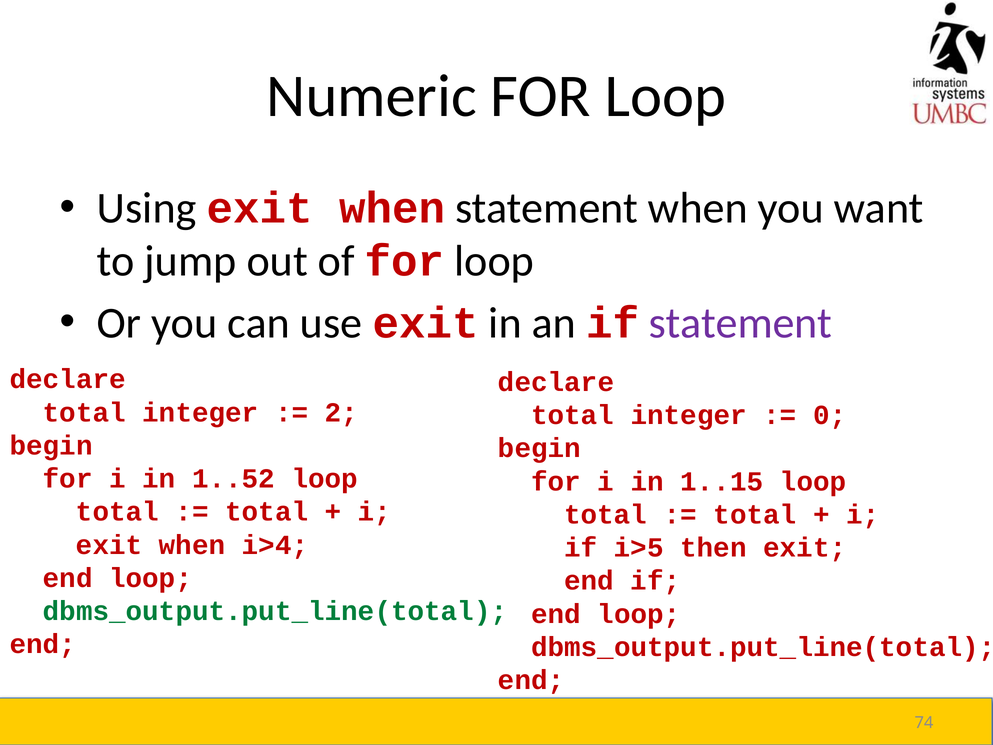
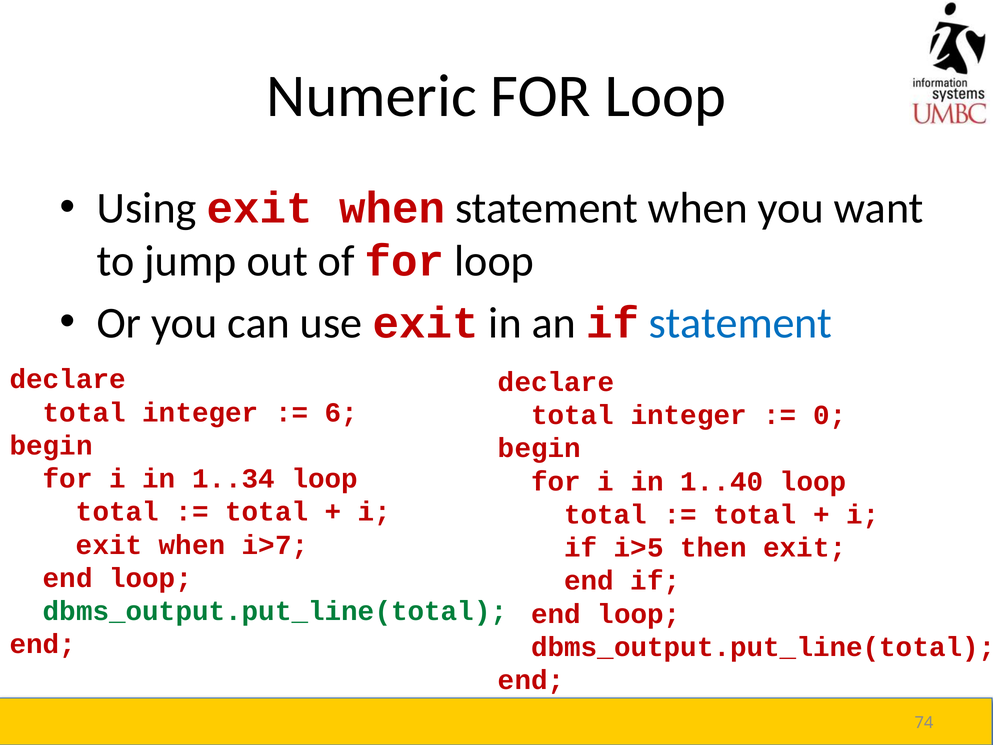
statement colour: purple -> blue (740, 323)
2: 2 -> 6 (341, 412)
1..52: 1..52 -> 1..34 (234, 479)
1..15: 1..15 -> 1..40 (722, 481)
i>4: i>4 -> i>7 (275, 545)
